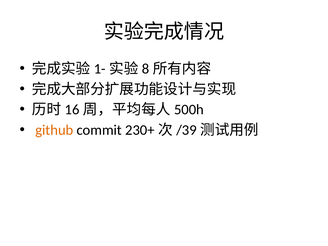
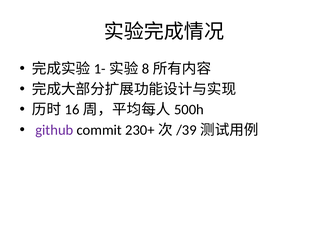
github colour: orange -> purple (54, 130)
